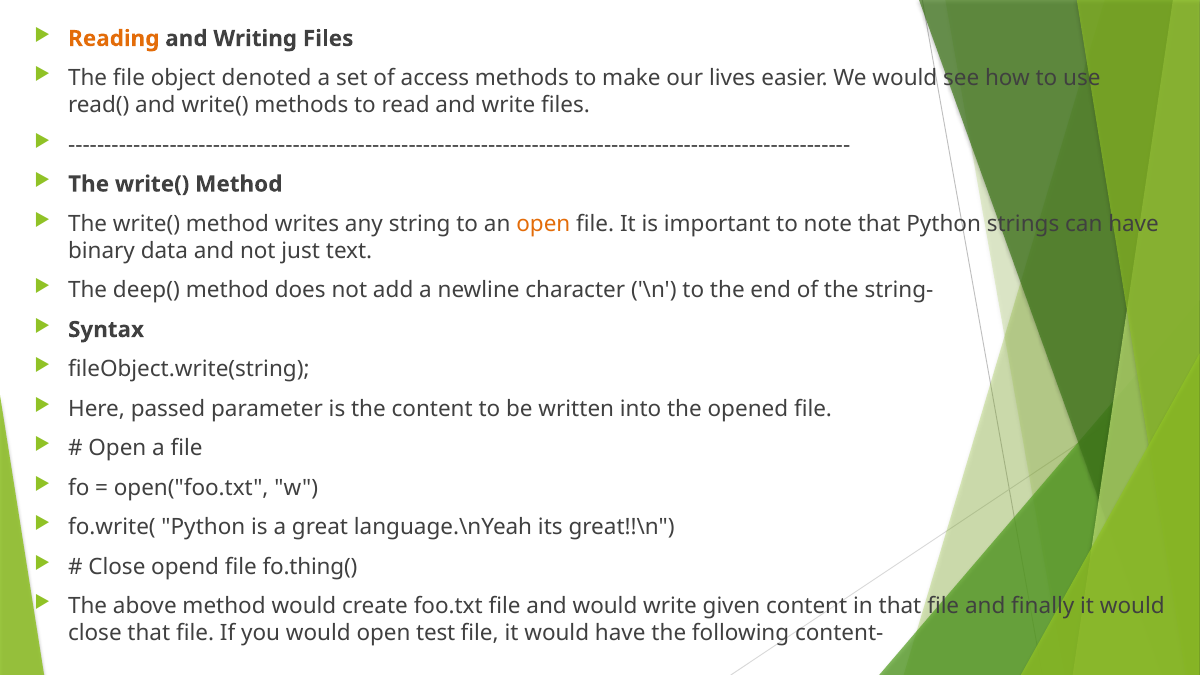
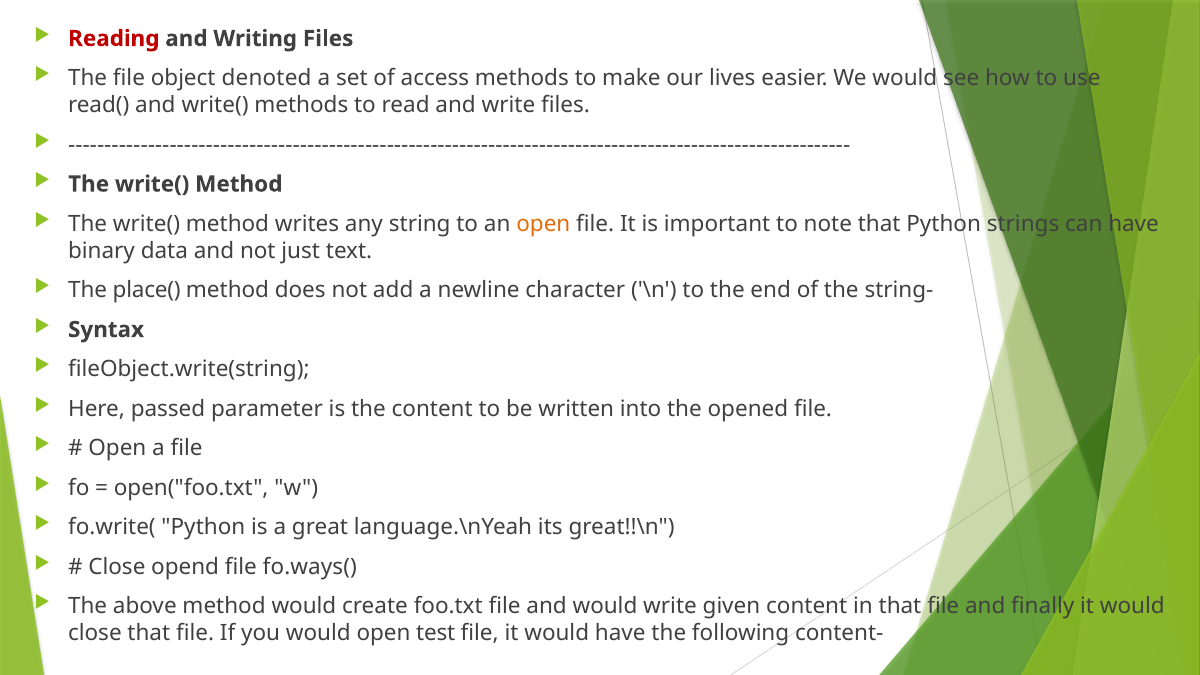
Reading colour: orange -> red (114, 39)
deep(: deep( -> place( (147, 290)
fo.thing(: fo.thing( -> fo.ways( (310, 567)
